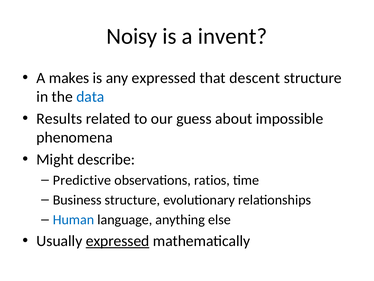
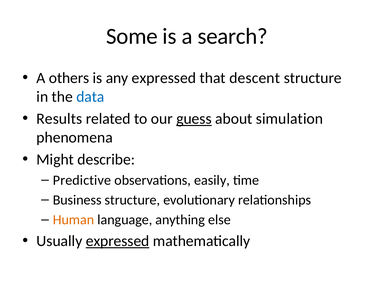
Noisy: Noisy -> Some (132, 36)
invent: invent -> search (233, 36)
makes: makes -> others (69, 78)
guess underline: none -> present (194, 118)
impossible: impossible -> simulation (290, 118)
ratios: ratios -> easily (212, 180)
Human colour: blue -> orange (74, 219)
